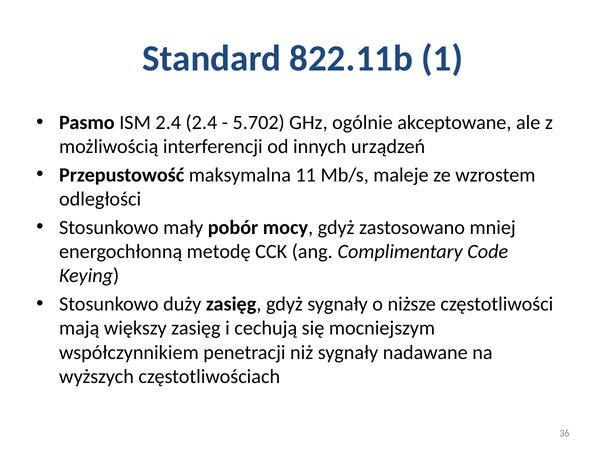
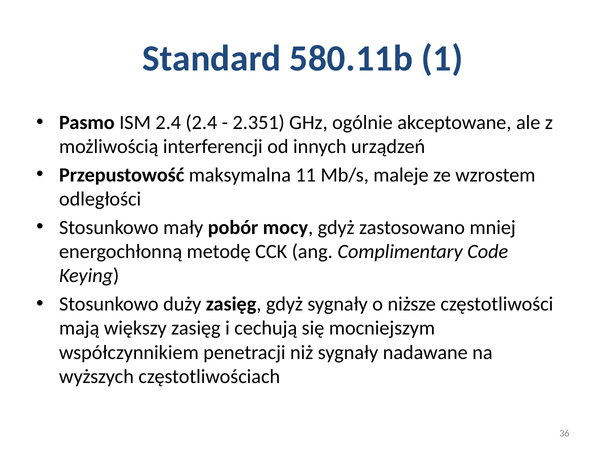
822.11b: 822.11b -> 580.11b (351, 59)
5.702: 5.702 -> 2.351 (259, 123)
